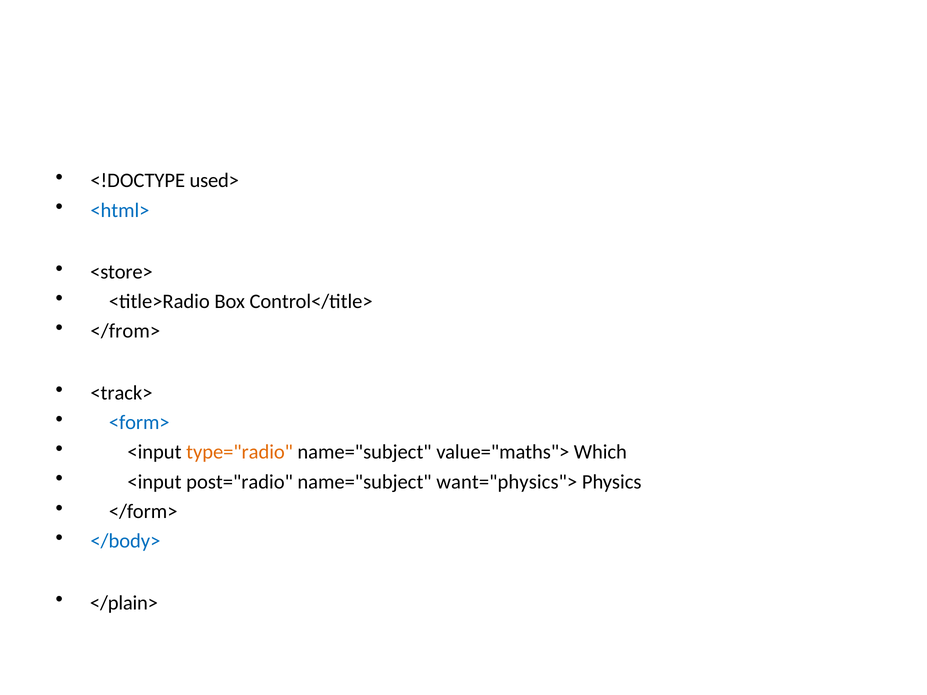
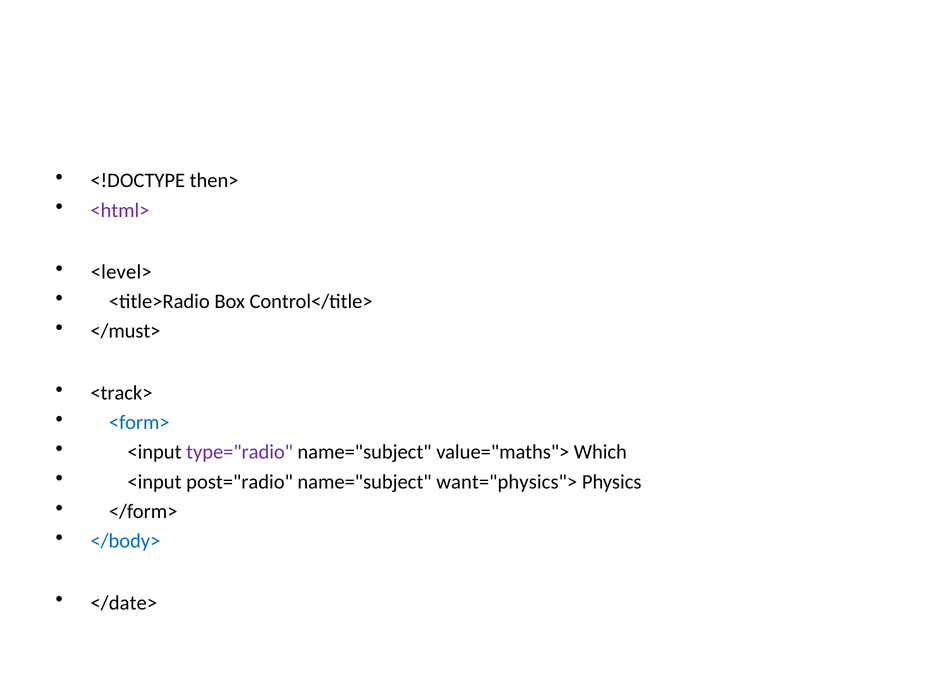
used>: used> -> then> (214, 181)
<html> colour: blue -> purple (120, 210)
<store>: <store> -> <level> (121, 272)
</from>: </from> -> </must> (125, 331)
type="radio colour: orange -> purple (240, 452)
</plain>: </plain> -> </date> (124, 603)
